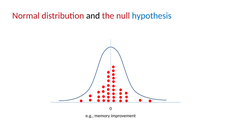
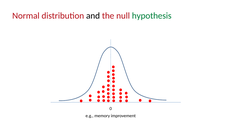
hypothesis colour: blue -> green (152, 16)
